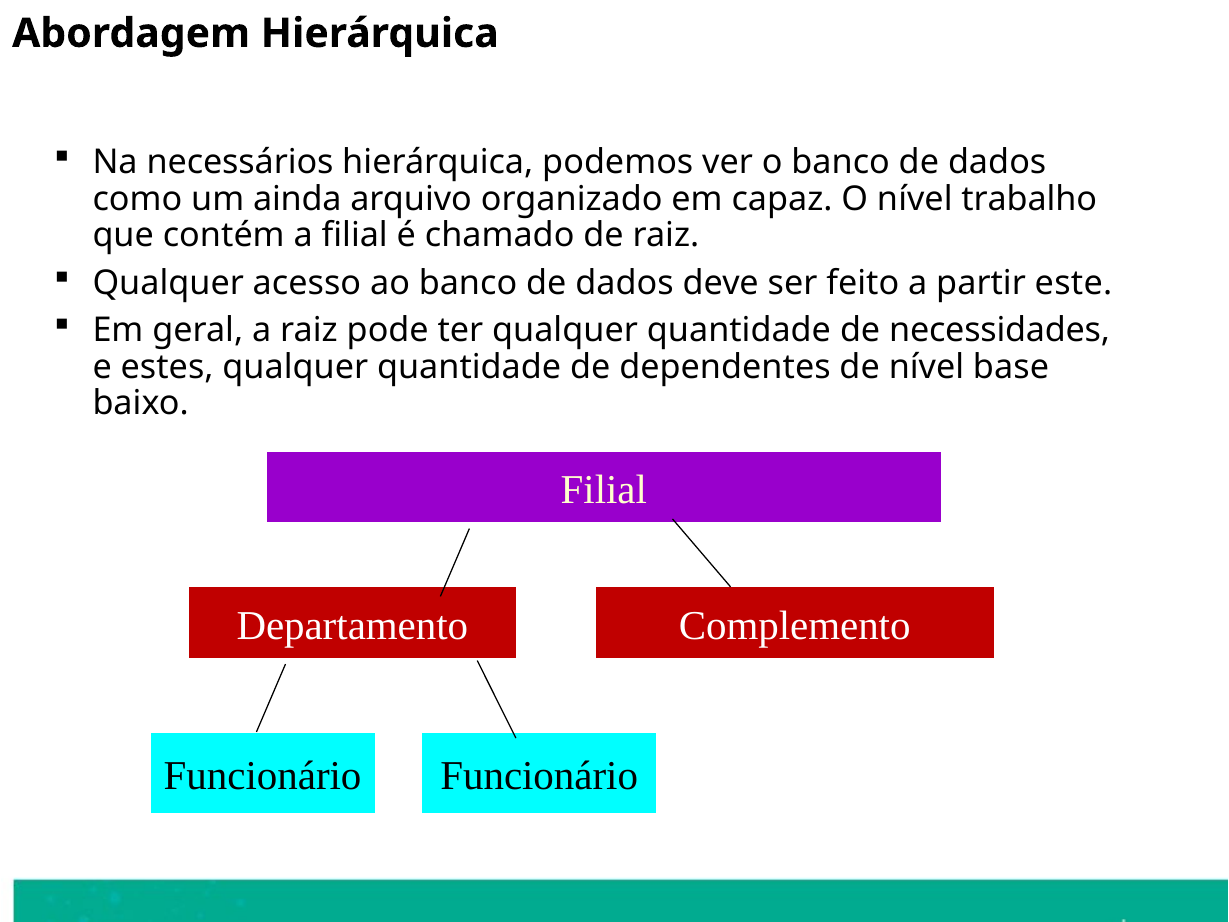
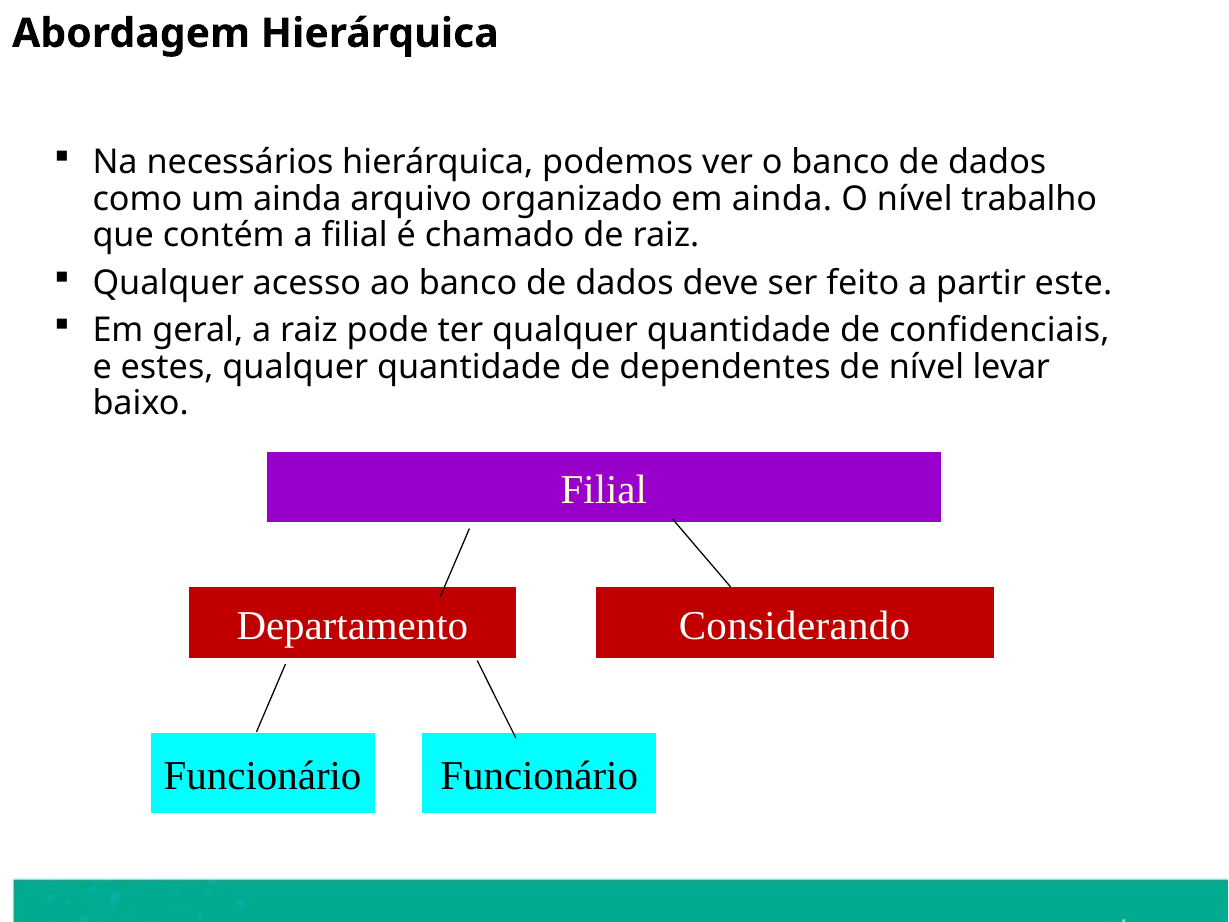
em capaz: capaz -> ainda (782, 199)
necessidades: necessidades -> confidenciais (999, 330)
base: base -> levar (1011, 367)
Complemento: Complemento -> Considerando (795, 625)
